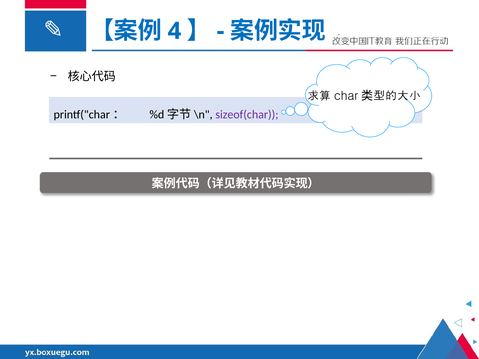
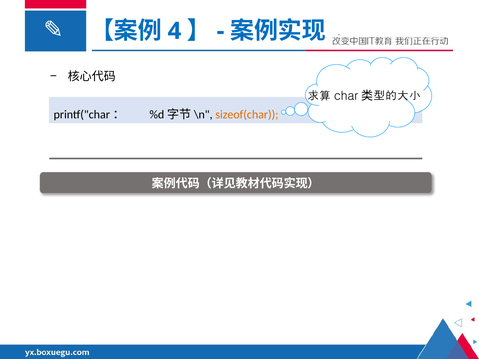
sizeof(char colour: purple -> orange (247, 115)
